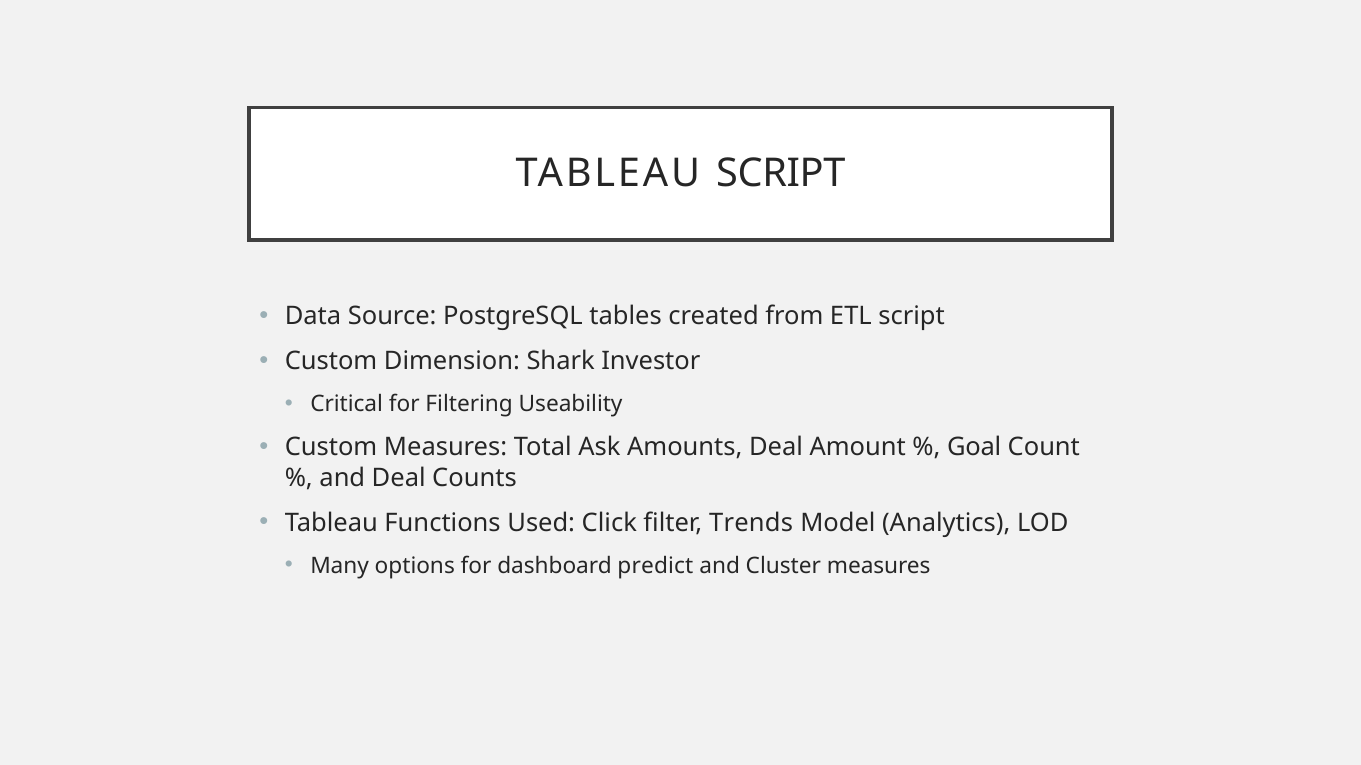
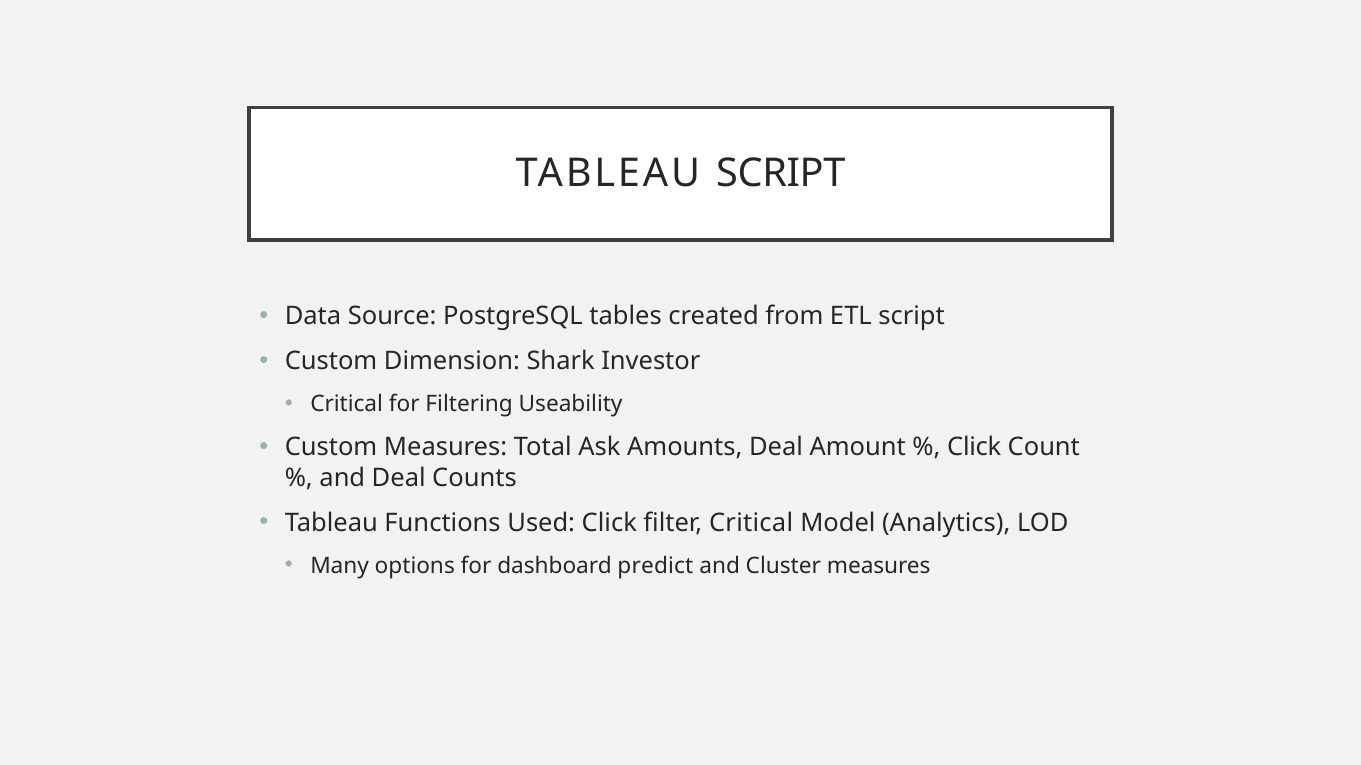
Goal: Goal -> Click (974, 448)
filter Trends: Trends -> Critical (751, 523)
